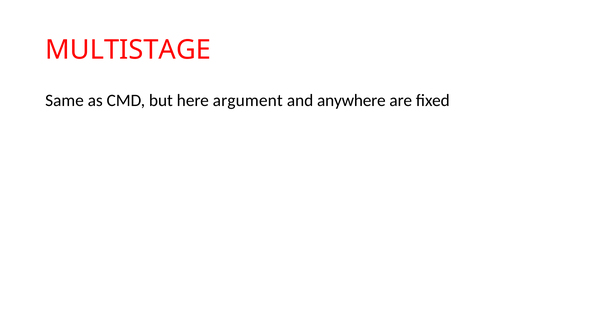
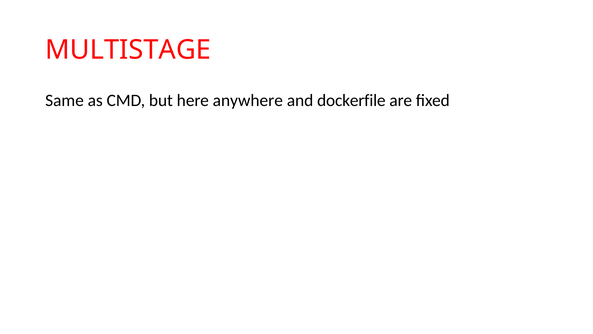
argument: argument -> anywhere (248, 100)
anywhere: anywhere -> dockerfile (351, 100)
